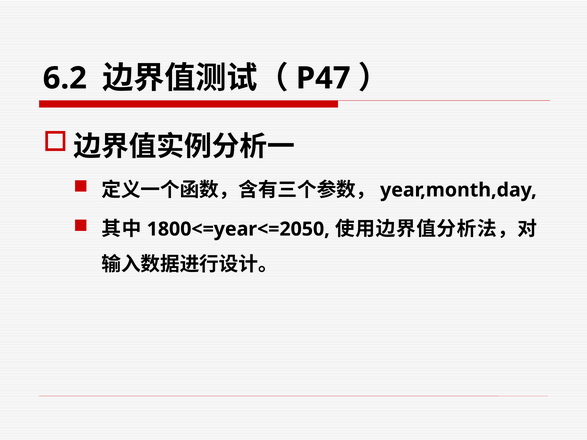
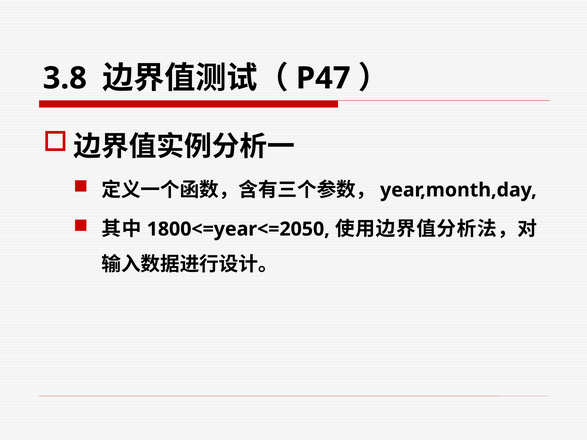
6.2: 6.2 -> 3.8 (65, 78)
